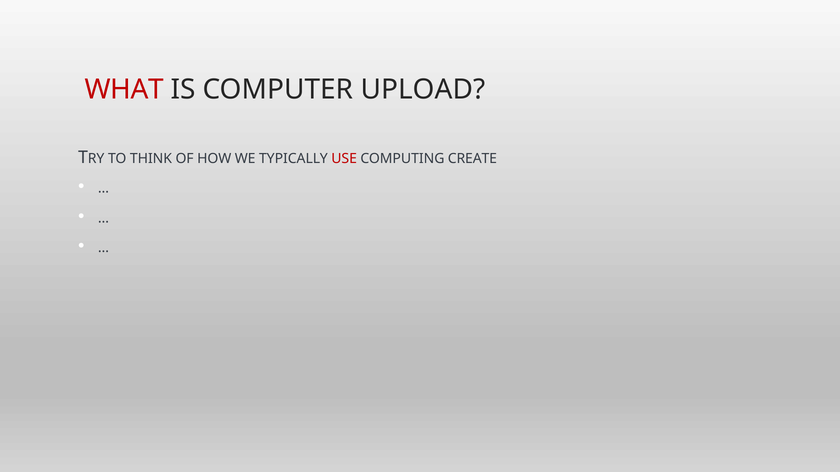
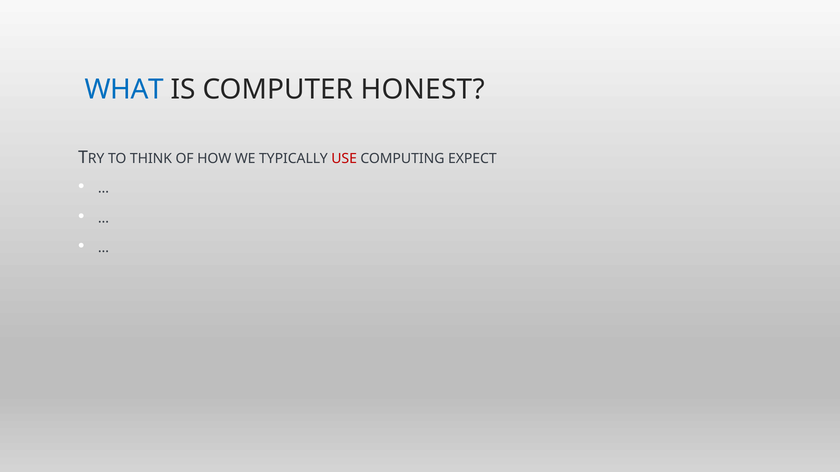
WHAT colour: red -> blue (124, 89)
UPLOAD: UPLOAD -> HONEST (423, 89)
CREATE: CREATE -> EXPECT (472, 159)
